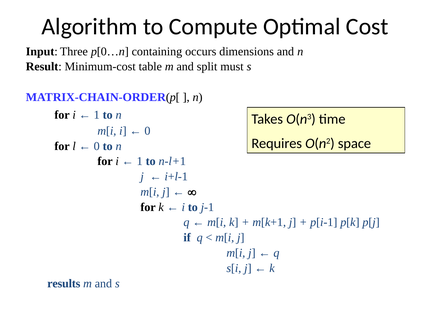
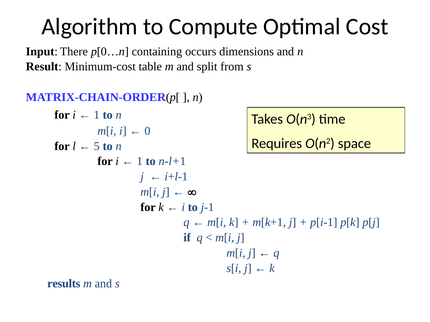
Three: Three -> There (74, 52)
must: must -> from (232, 67)
0: 0 -> 5 (97, 146)
